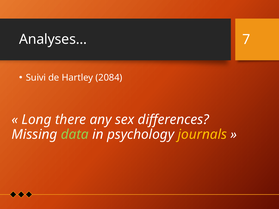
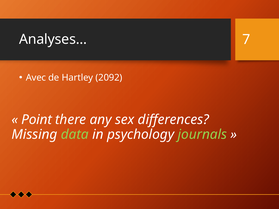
Suivi: Suivi -> Avec (36, 78)
2084: 2084 -> 2092 (109, 78)
Long: Long -> Point (37, 120)
journals colour: yellow -> light green (202, 135)
